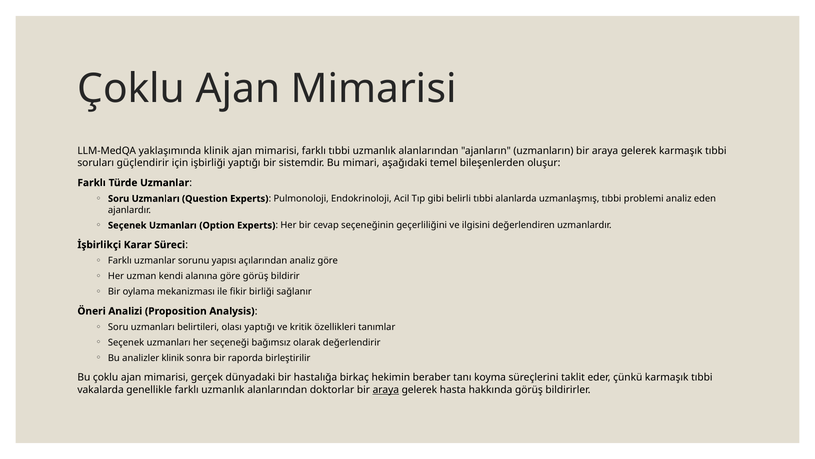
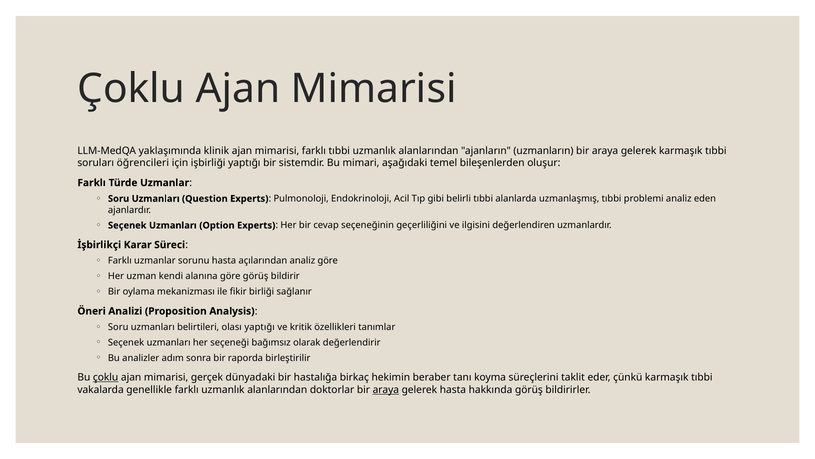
güçlendirir: güçlendirir -> öğrencileri (143, 163)
sorunu yapısı: yapısı -> hasta (224, 260)
analizler klinik: klinik -> adım (173, 358)
çoklu underline: none -> present (106, 377)
